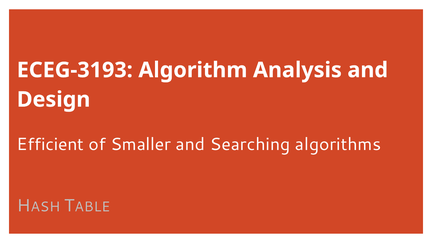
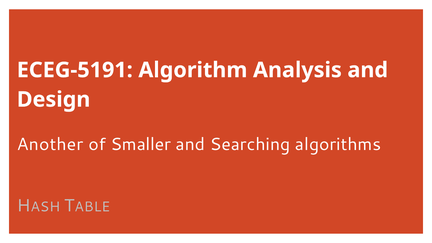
ECEG-3193: ECEG-3193 -> ECEG-5191 (75, 70)
Efficient: Efficient -> Another (50, 144)
